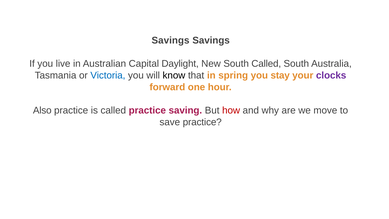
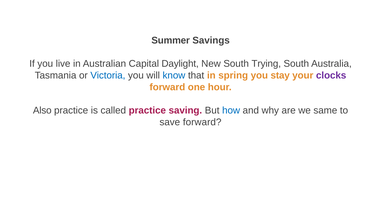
Savings: Savings -> Summer (171, 40)
South Called: Called -> Trying (266, 64)
know colour: black -> blue (174, 75)
how colour: red -> blue (231, 110)
move: move -> same (325, 110)
save practice: practice -> forward (202, 122)
